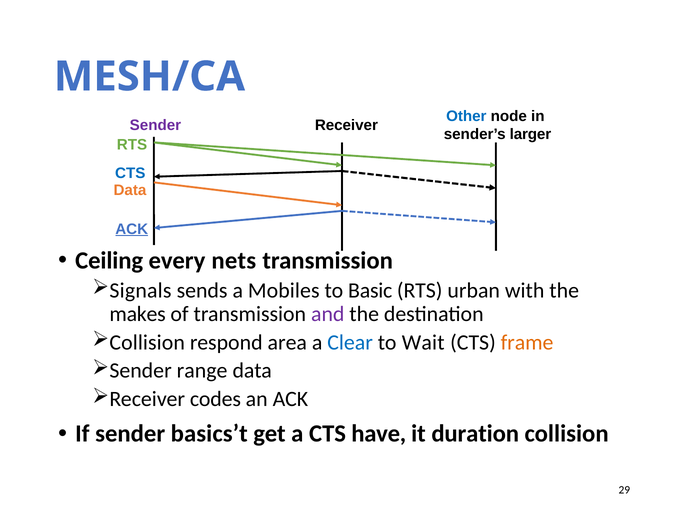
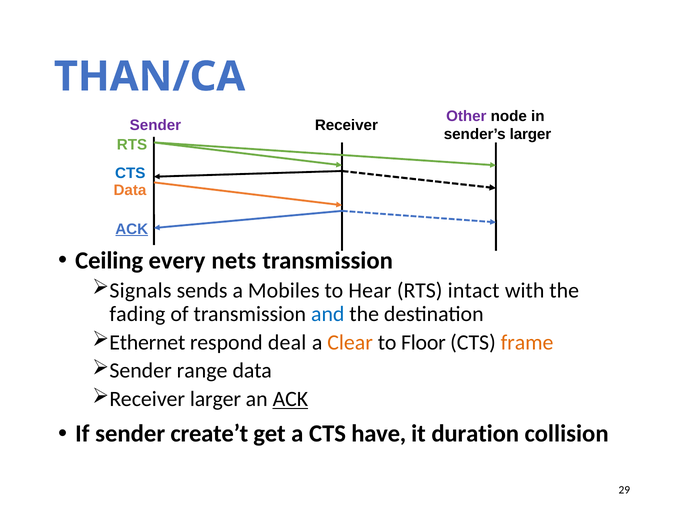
MESH/CA: MESH/CA -> THAN/CA (150, 77)
Other colour: blue -> purple (466, 116)
Basic: Basic -> Hear (370, 291)
urban: urban -> intact (474, 291)
makes: makes -> fading (137, 314)
and colour: purple -> blue (328, 314)
Collision: Collision -> Ethernet (147, 342)
area: area -> deal (287, 342)
Clear colour: blue -> orange (350, 342)
Wait: Wait -> Floor (423, 342)
Receiver codes: codes -> larger (215, 399)
ACK underline: none -> present (290, 399)
basics’t: basics’t -> create’t (209, 434)
